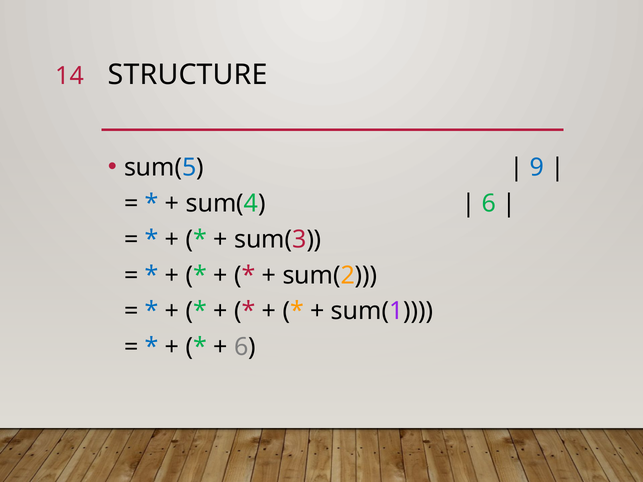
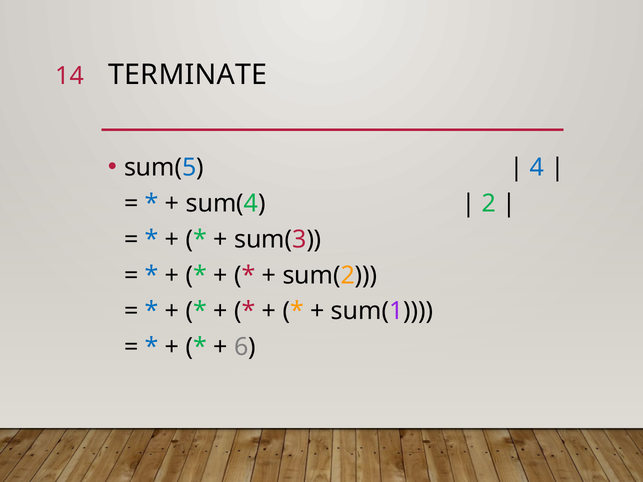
STRUCTURE: STRUCTURE -> TERMINATE (188, 75)
9: 9 -> 4 (537, 168)
6: 6 -> 2 (489, 204)
